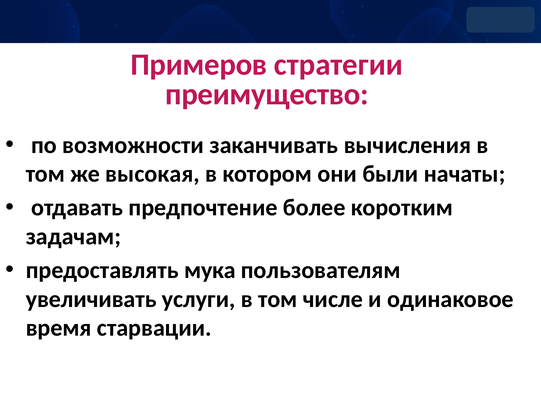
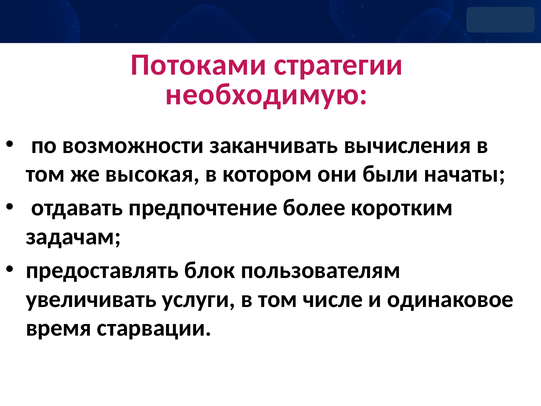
Примеров: Примеров -> Потоками (199, 65)
преимущество: преимущество -> необходимую (267, 94)
мука: мука -> блок (210, 270)
